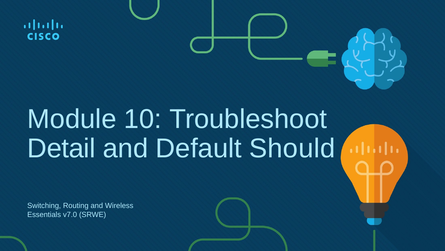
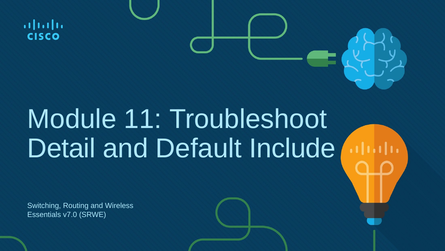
10: 10 -> 11 (143, 119)
Should: Should -> Include (292, 148)
